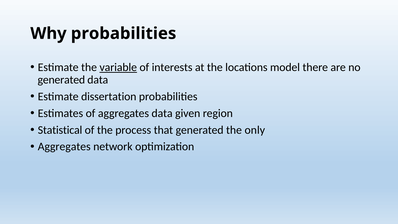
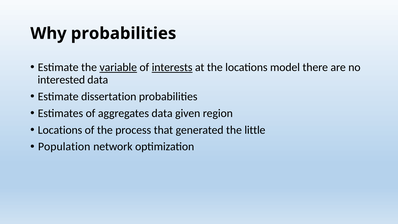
interests underline: none -> present (172, 67)
generated: generated -> interested (61, 80)
Statistical: Statistical -> Locations (60, 130)
only: only -> little (255, 130)
Aggregates: Aggregates -> Population (64, 147)
